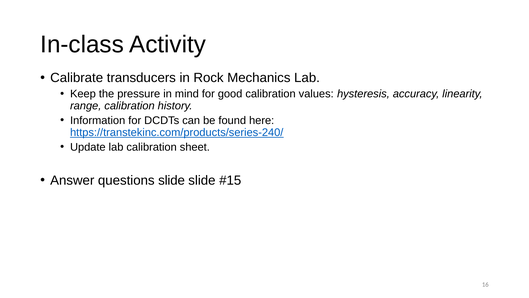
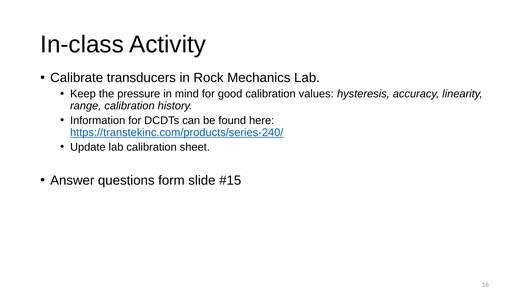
questions slide: slide -> form (171, 180)
